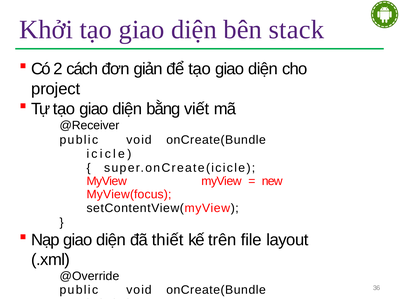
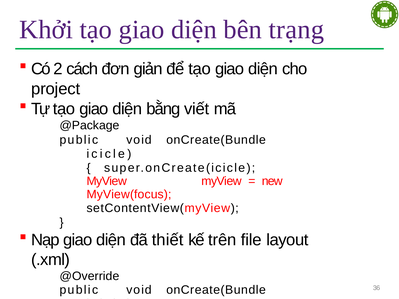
stack: stack -> trạng (296, 30)
@Receiver: @Receiver -> @Package (90, 125)
